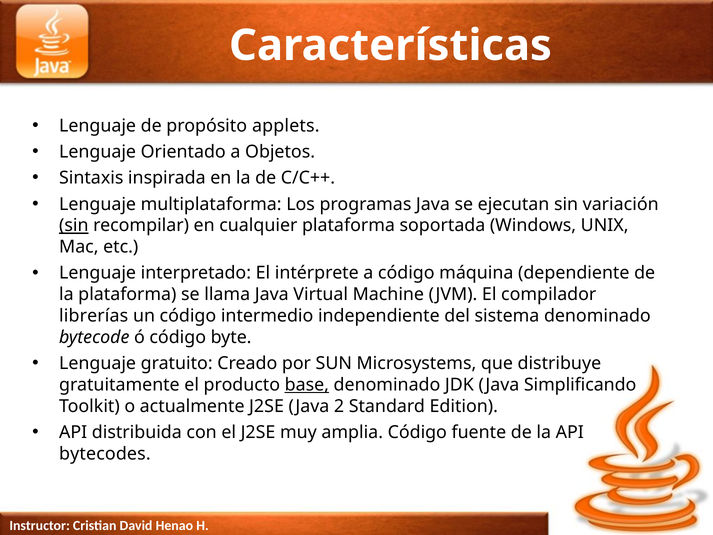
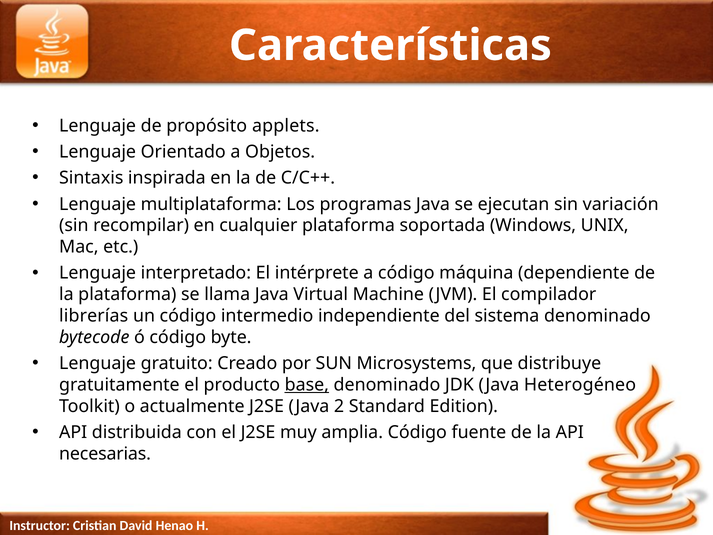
sin underline: present -> none (74, 225)
Simplificando: Simplificando -> Heterogéneo (580, 385)
bytecodes: bytecodes -> necesarias (105, 454)
